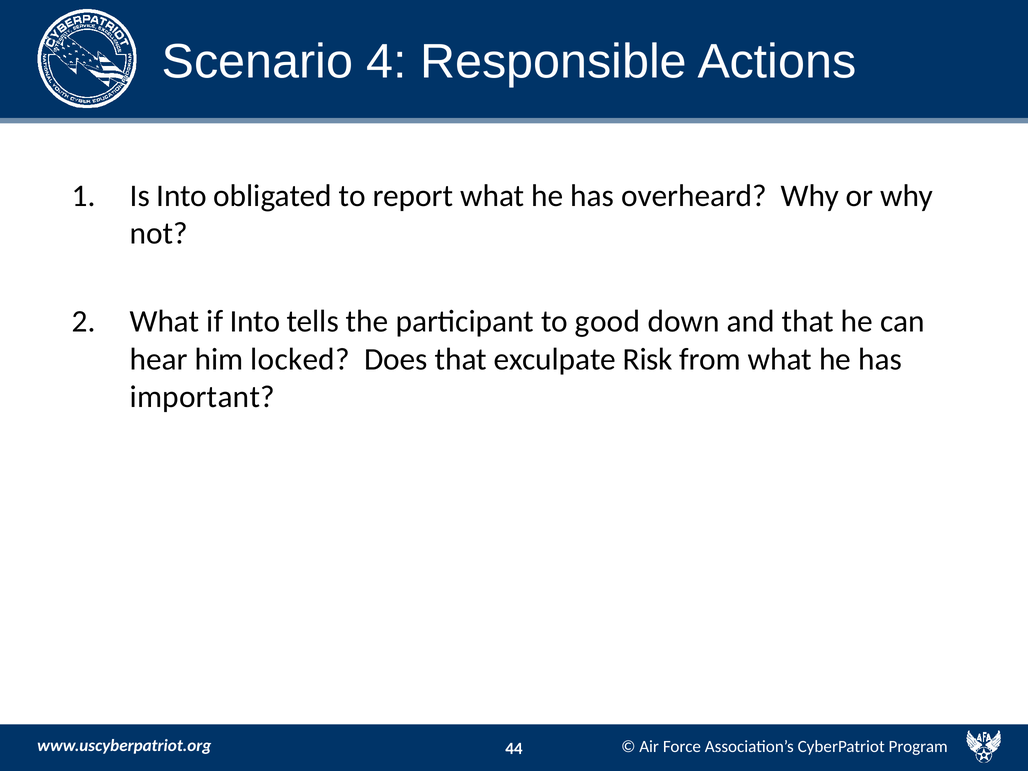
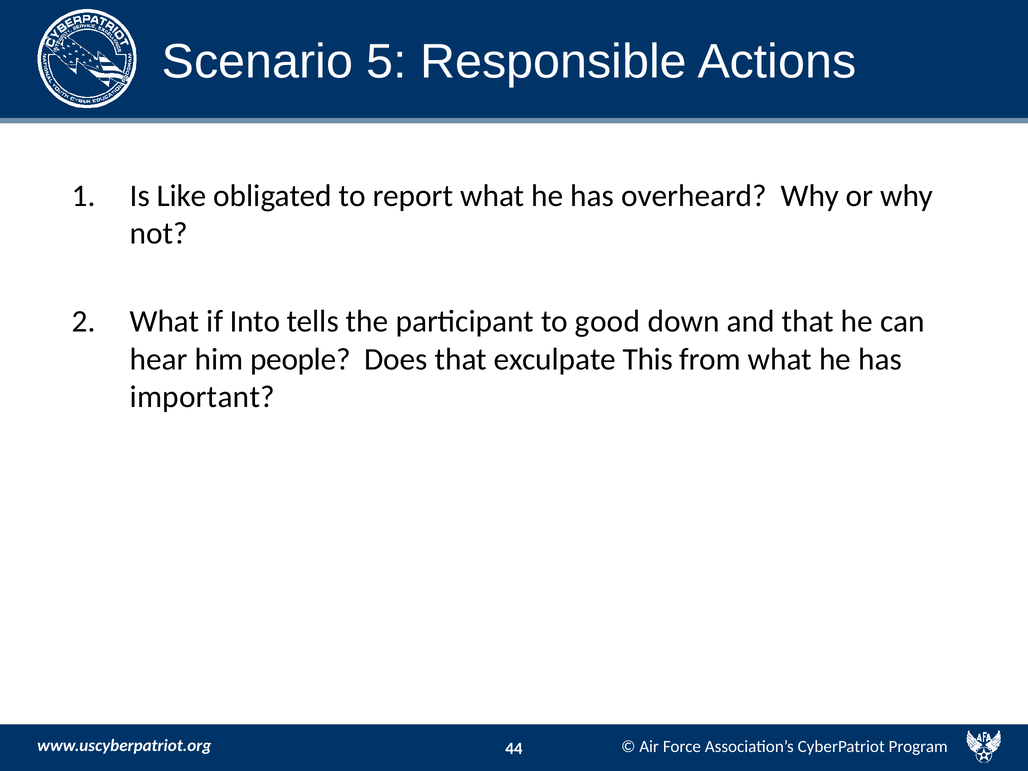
4: 4 -> 5 (387, 62)
Is Into: Into -> Like (182, 196)
locked: locked -> people (300, 359)
Risk: Risk -> This (648, 359)
